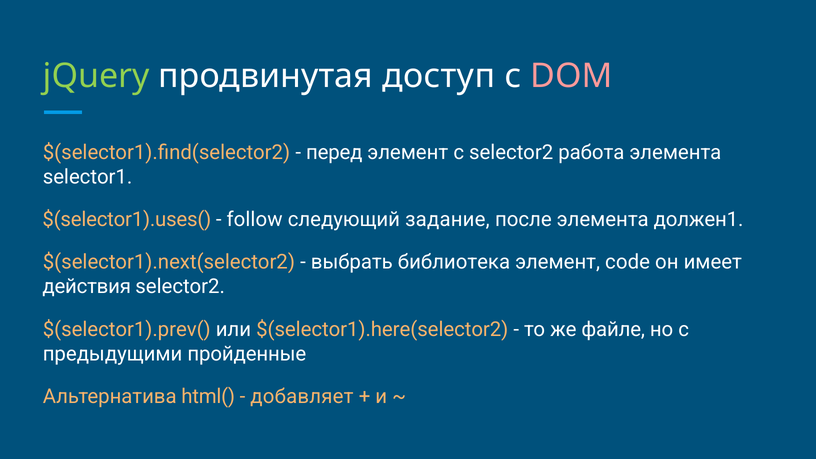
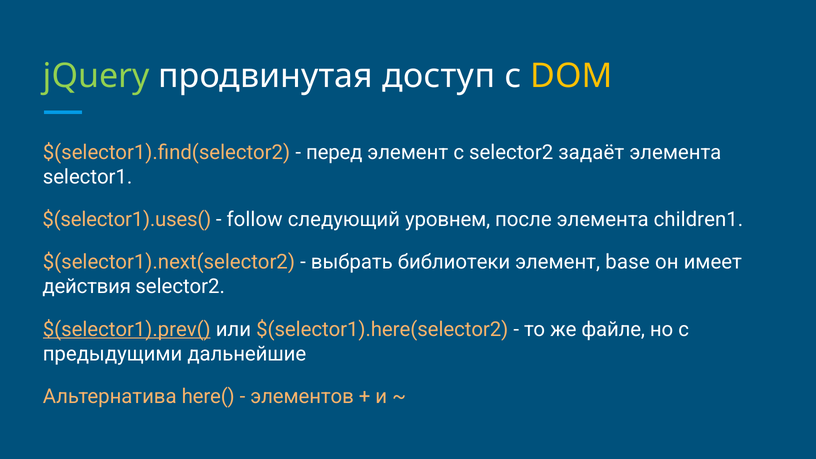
DOM colour: pink -> yellow (572, 76)
работа: работа -> задаёт (591, 153)
задание: задание -> уровнем (448, 220)
должен1: должен1 -> children1 (698, 220)
библиотека: библиотека -> библиотеки (454, 262)
code: code -> base (628, 262)
$(selector1).prev( underline: none -> present (127, 329)
пройденные: пройденные -> дальнейшие (247, 354)
html(: html( -> here( (208, 396)
добавляет: добавляет -> элементов (302, 396)
